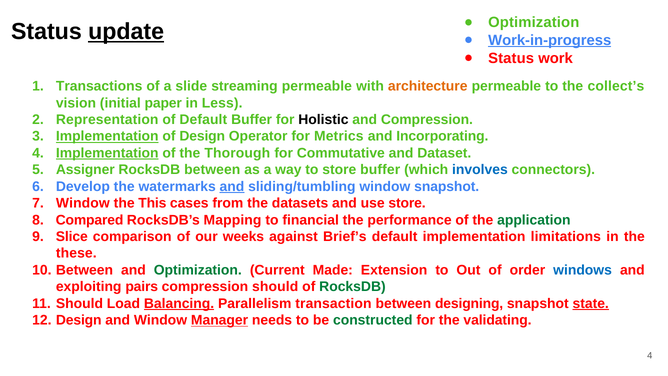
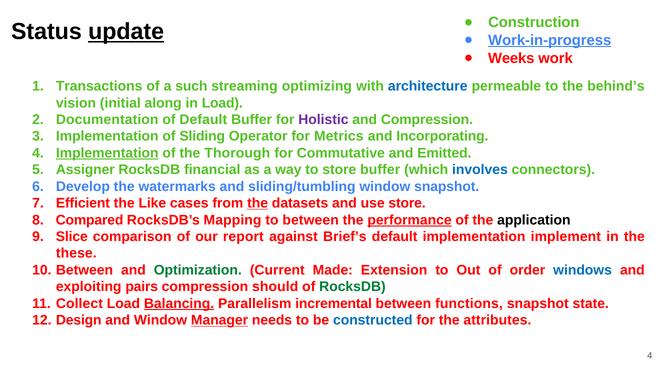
Optimization: Optimization -> Construction (534, 22)
Status: Status -> Weeks (511, 58)
slide: slide -> such (191, 86)
streaming permeable: permeable -> optimizing (317, 86)
architecture colour: orange -> blue (428, 86)
collect’s: collect’s -> behind’s (616, 86)
paper: paper -> along (163, 103)
in Less: Less -> Load (222, 103)
Representation: Representation -> Documentation (107, 120)
Holistic colour: black -> purple (323, 120)
Implementation underline: present -> none (107, 136)
of Design: Design -> Sliding (202, 136)
Dataset: Dataset -> Emitted (444, 153)
RocksDB between: between -> financial (212, 170)
and underline: present -> none (232, 186)
Window: Window -> Efficient (83, 203)
This: This -> Like (152, 203)
the underline: none -> present (258, 203)
to financial: financial -> between (311, 220)
performance underline: none -> present (410, 220)
application colour: green -> black (534, 220)
weeks: weeks -> report (243, 237)
limitations: limitations -> implement (566, 237)
Should: Should -> Collect (79, 303)
transaction: transaction -> incremental (334, 303)
designing: designing -> functions (469, 303)
state underline: present -> none (591, 303)
constructed colour: green -> blue (373, 320)
validating: validating -> attributes (497, 320)
